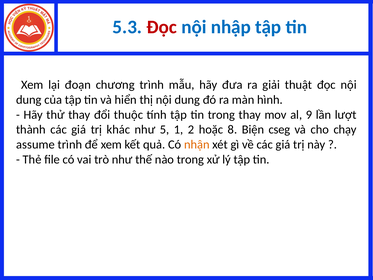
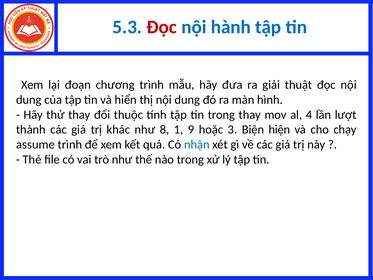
nhập: nhập -> hành (231, 27)
9: 9 -> 4 (309, 115)
5: 5 -> 8 (165, 130)
2: 2 -> 9 (191, 130)
8: 8 -> 3 (232, 130)
cseg: cseg -> hiện (279, 130)
nhận colour: orange -> blue (197, 144)
